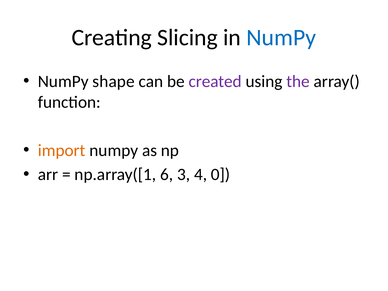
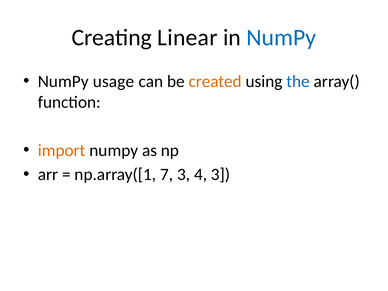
Slicing: Slicing -> Linear (187, 38)
shape: shape -> usage (114, 81)
created colour: purple -> orange (215, 81)
the colour: purple -> blue (298, 81)
6: 6 -> 7 (167, 175)
4 0: 0 -> 3 (221, 175)
